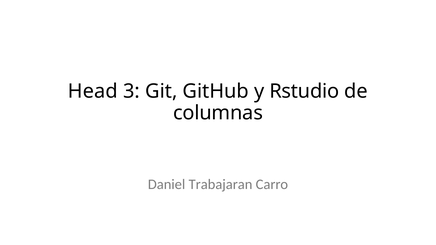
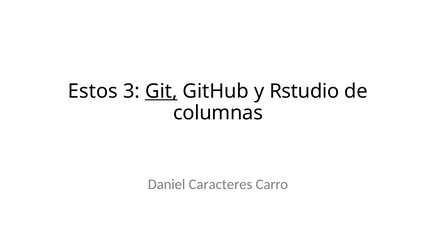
Head: Head -> Estos (93, 91)
Git underline: none -> present (161, 91)
Trabajaran: Trabajaran -> Caracteres (220, 185)
